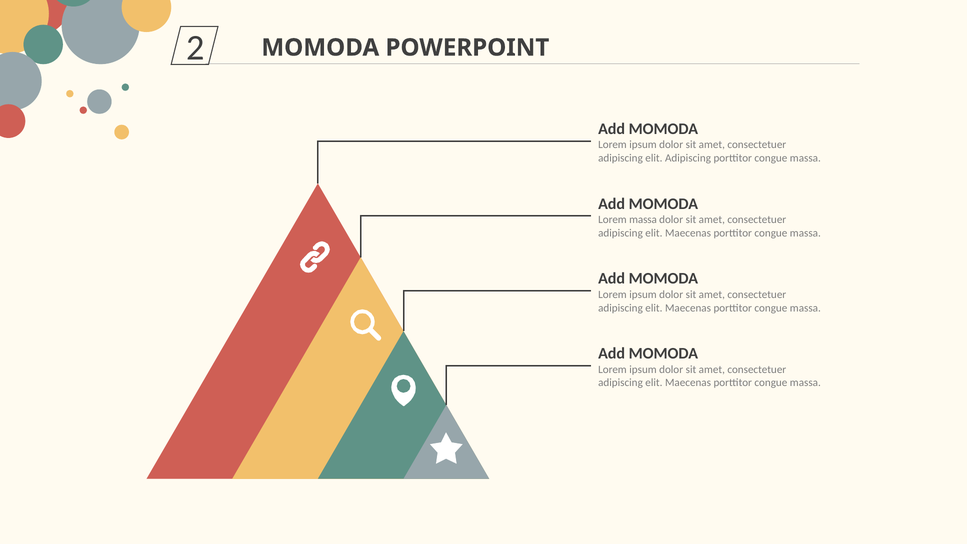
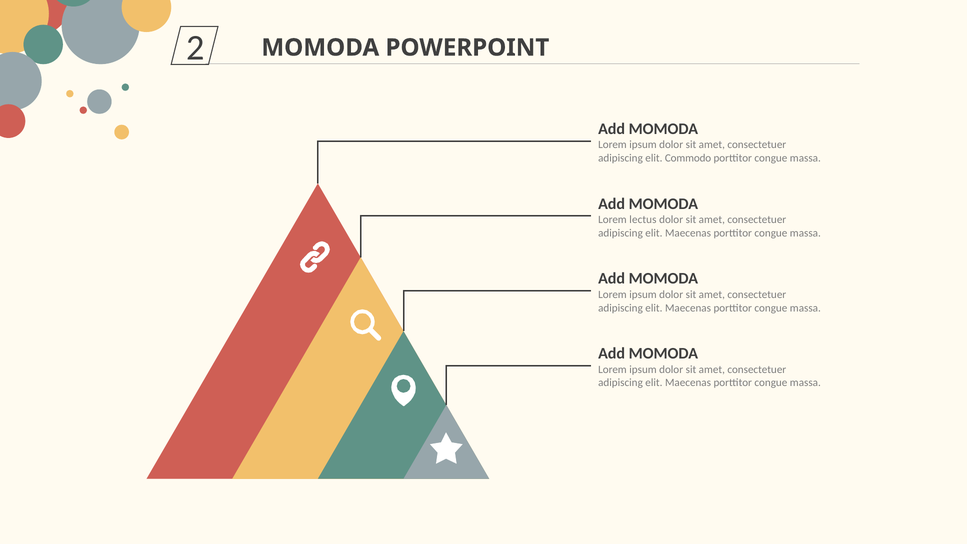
elit Adipiscing: Adipiscing -> Commodo (688, 158)
Lorem massa: massa -> lectus (643, 220)
